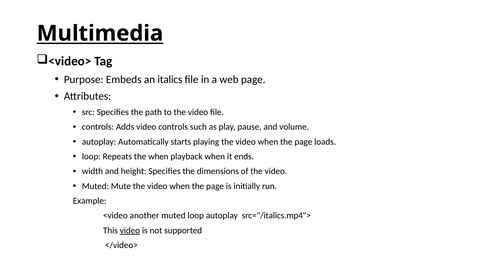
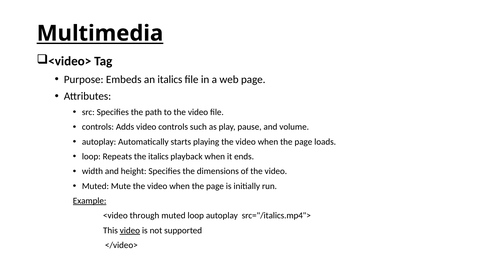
the when: when -> italics (158, 157)
Example underline: none -> present (90, 201)
another: another -> through (145, 216)
